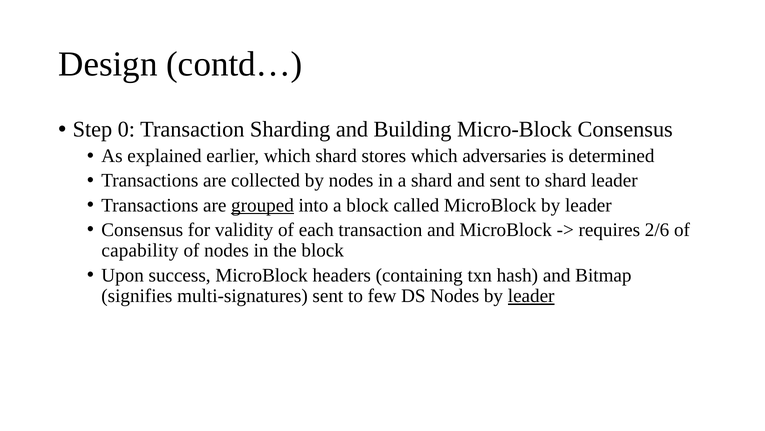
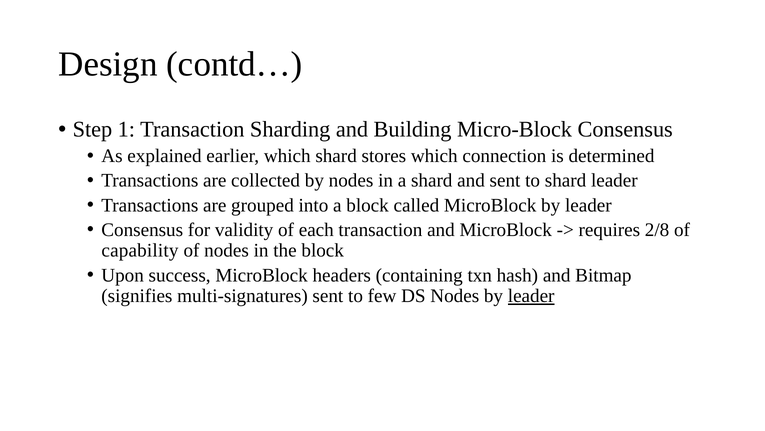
0: 0 -> 1 (126, 129)
adversaries: adversaries -> connection (504, 156)
grouped underline: present -> none (262, 205)
2/6: 2/6 -> 2/8 (657, 230)
